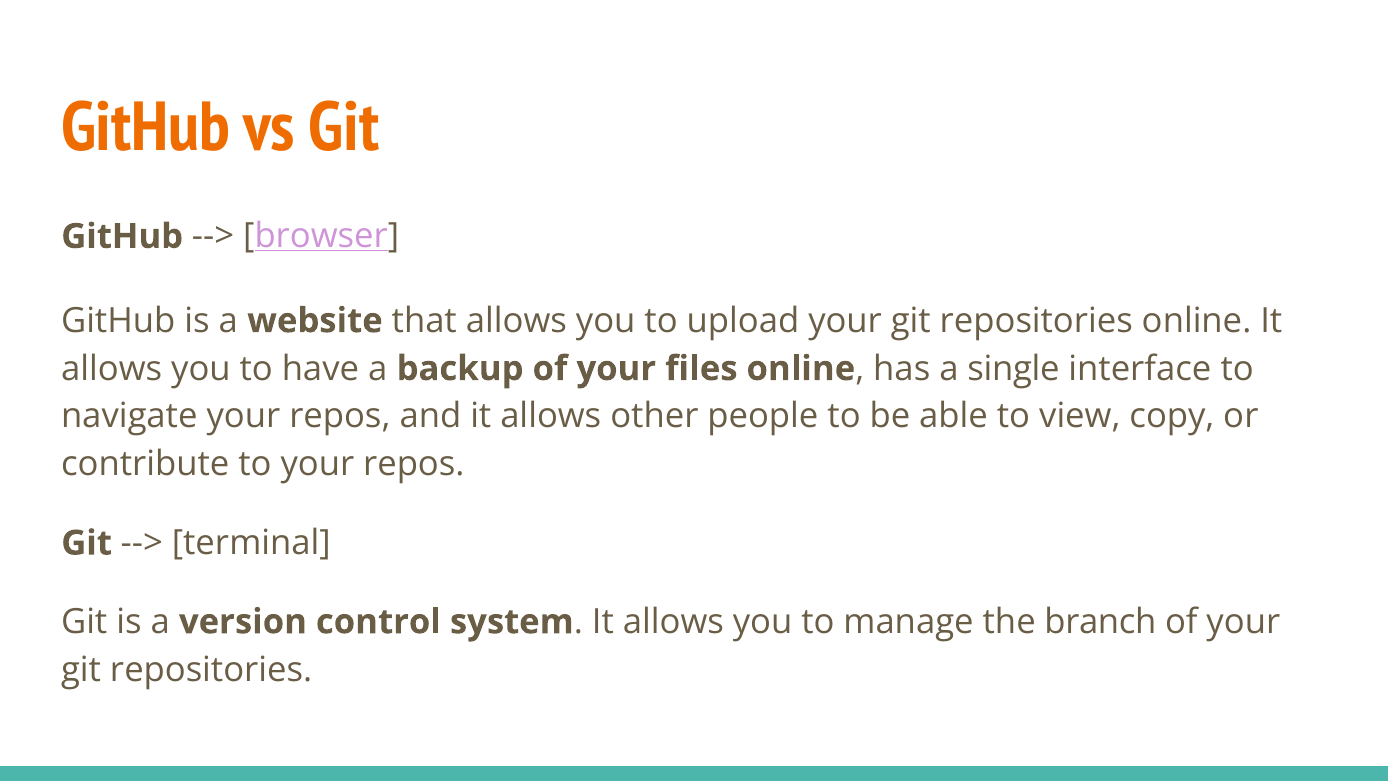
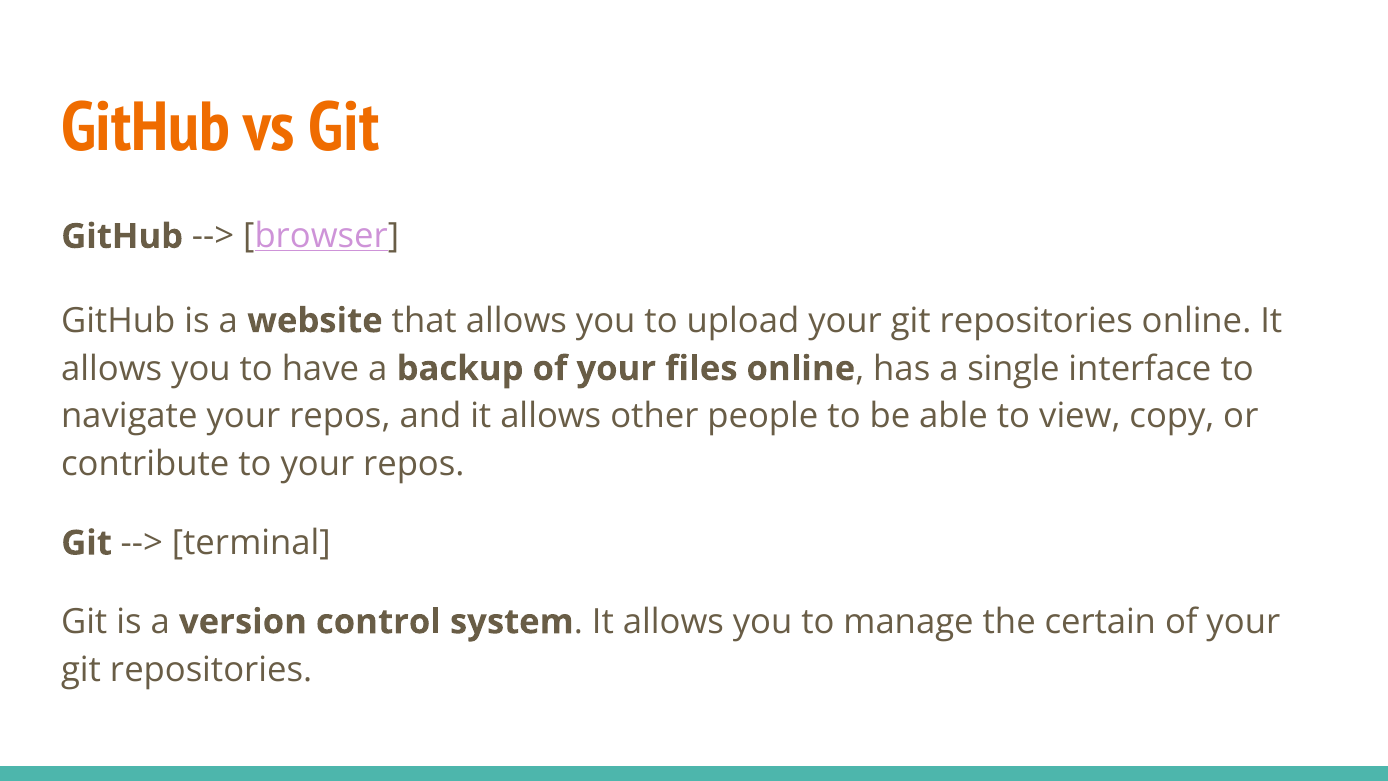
branch: branch -> certain (1100, 622)
